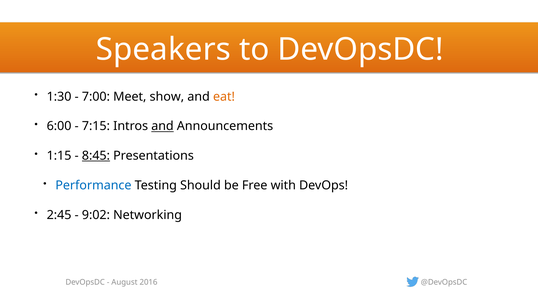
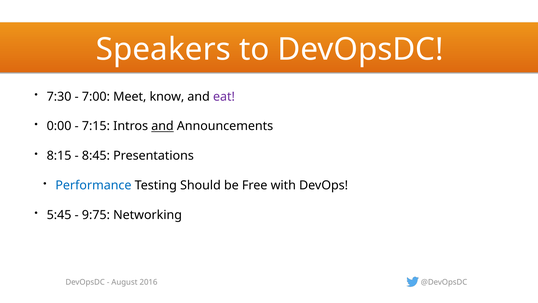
1:30: 1:30 -> 7:30 (59, 96)
show: show -> know (167, 96)
eat colour: orange -> purple (224, 96)
6:00: 6:00 -> 0:00 (59, 126)
1:15: 1:15 -> 8:15 (59, 156)
8:45 underline: present -> none (96, 156)
2:45: 2:45 -> 5:45 (59, 215)
9:02: 9:02 -> 9:75 (96, 215)
